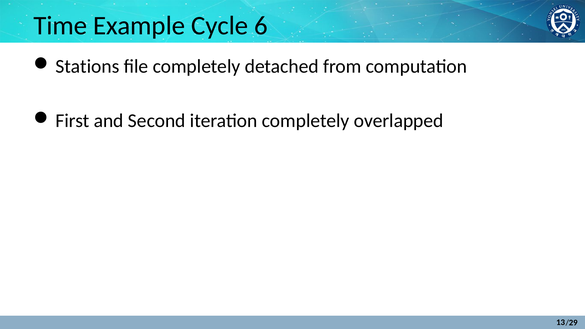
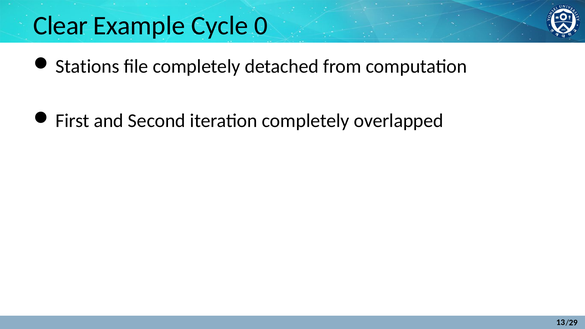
Time: Time -> Clear (60, 26)
6: 6 -> 0 (261, 26)
